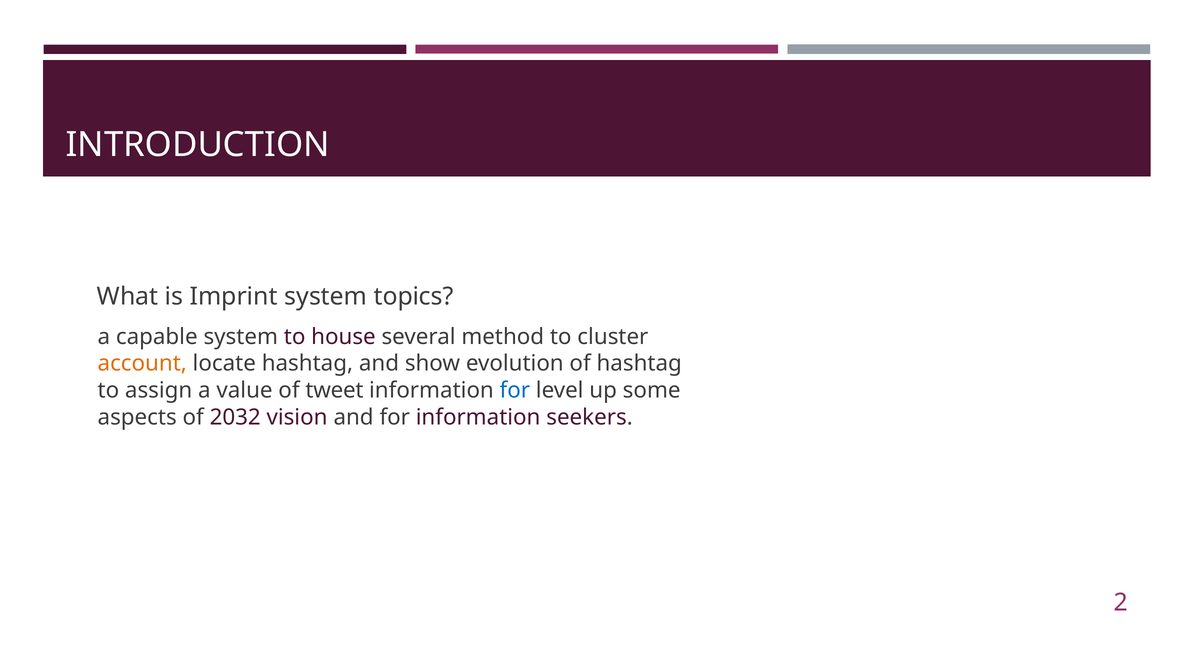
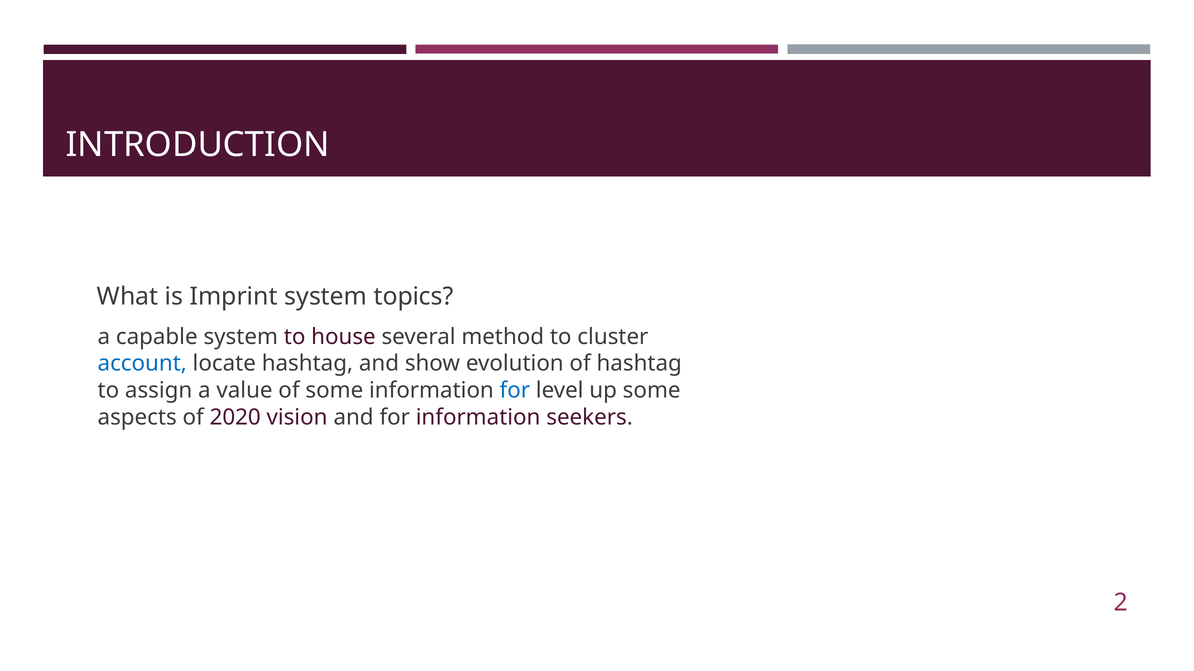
account colour: orange -> blue (142, 364)
of tweet: tweet -> some (334, 391)
2032: 2032 -> 2020 (235, 418)
